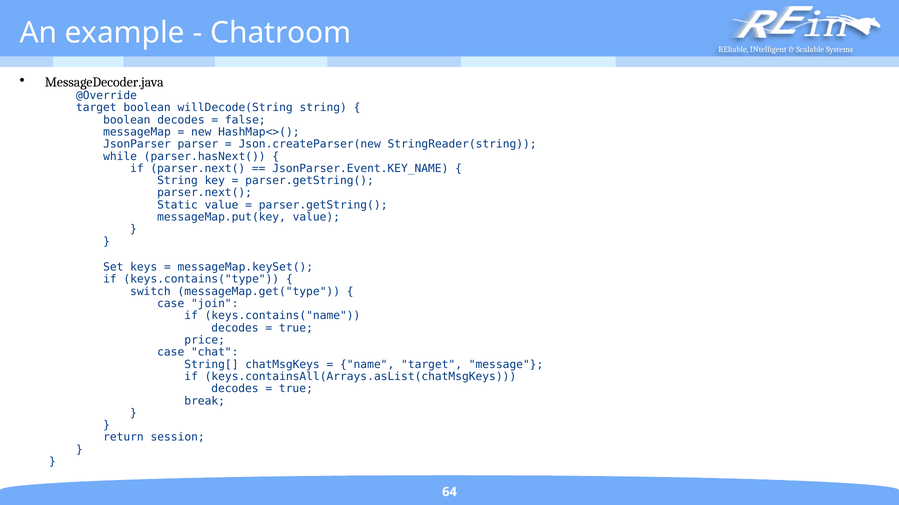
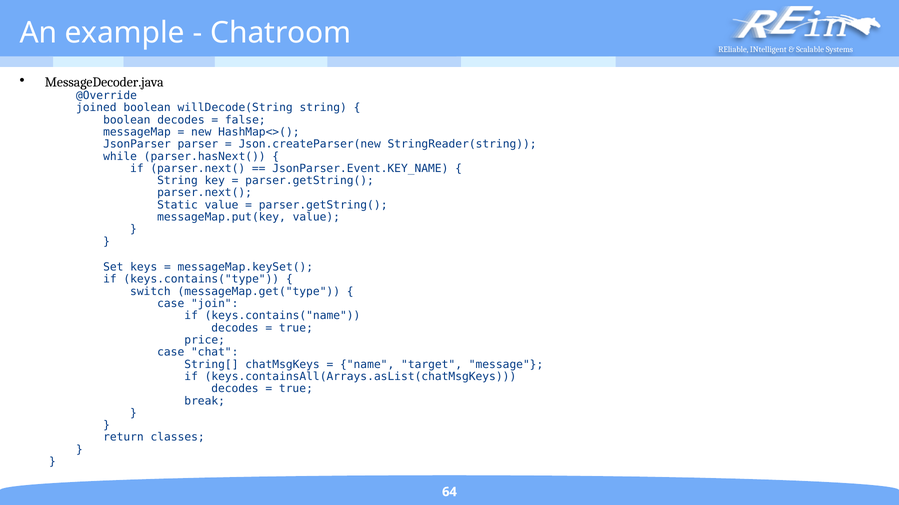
target: target -> joined (96, 108)
session: session -> classes (178, 438)
